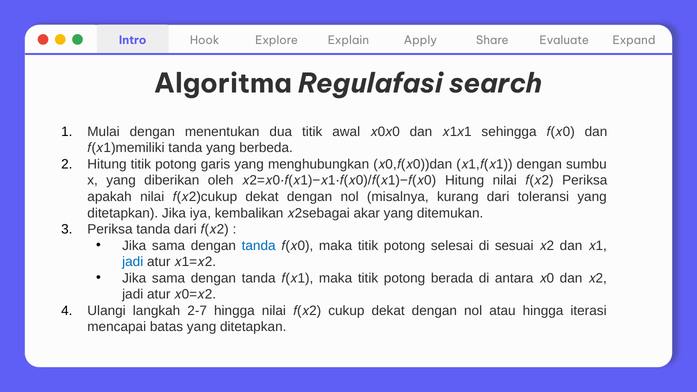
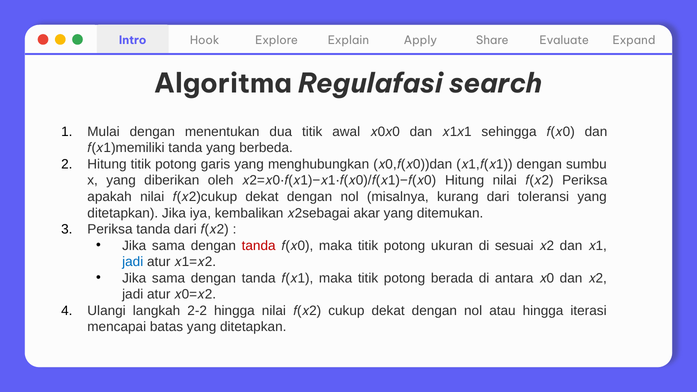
tanda colour: blue -> red (259, 246)
selesai: selesai -> ukuran (452, 246)
2-7: 2-7 -> 2-2 (197, 311)
